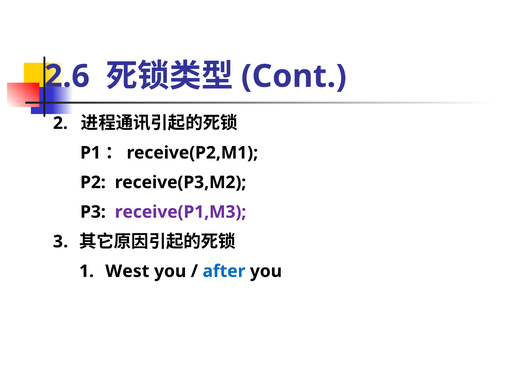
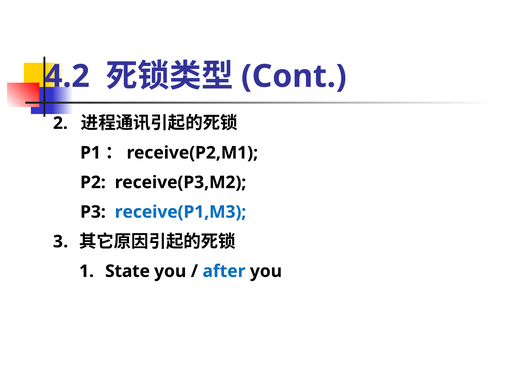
2.6: 2.6 -> 4.2 (67, 76)
receive(P1,M3 colour: purple -> blue (181, 212)
West: West -> State (128, 271)
